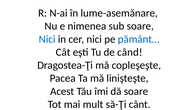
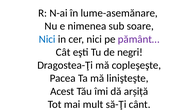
pământ… colour: blue -> purple (139, 39)
când: când -> negri (130, 52)
dă soare: soare -> arșiță (136, 91)
